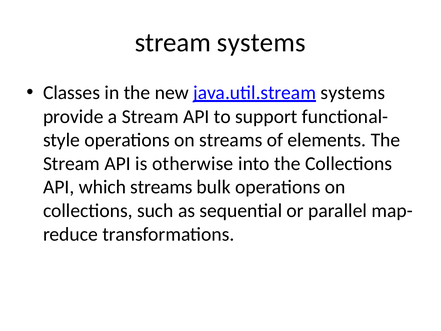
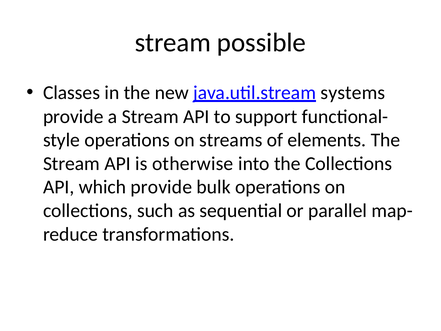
stream systems: systems -> possible (261, 43)
which streams: streams -> provide (161, 187)
